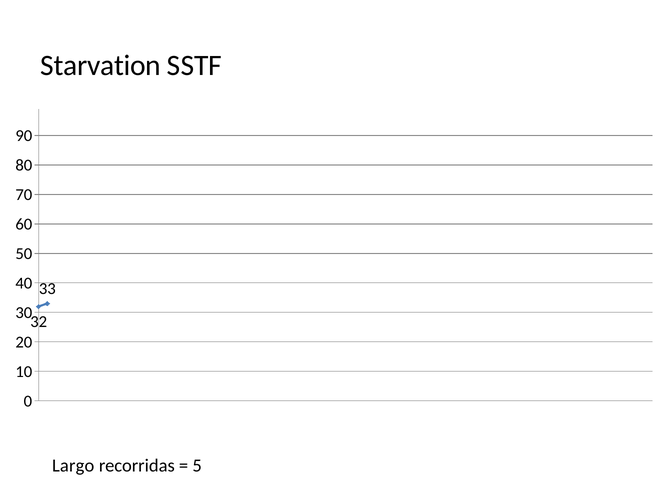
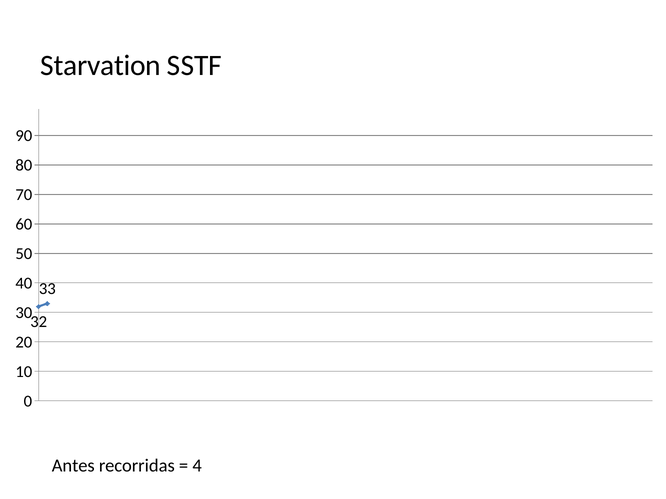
Largo: Largo -> Antes (73, 466)
5: 5 -> 4 (197, 466)
